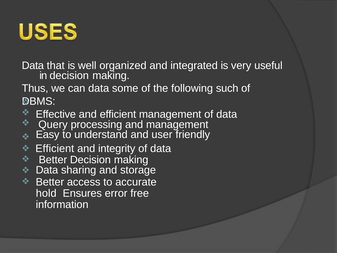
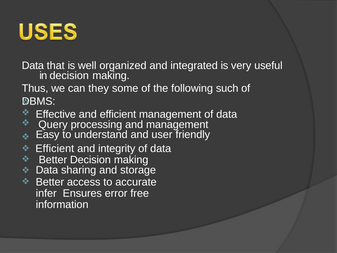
can data: data -> they (99, 88)
hold: hold -> infer (46, 193)
